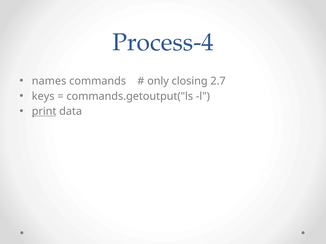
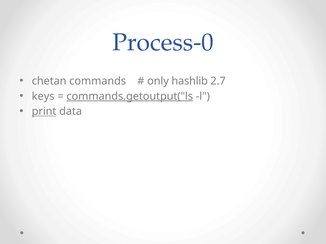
Process-4: Process-4 -> Process-0 (163, 42)
names: names -> chetan (49, 81)
closing: closing -> hashlib (190, 81)
commands.getoutput("ls underline: none -> present (130, 96)
